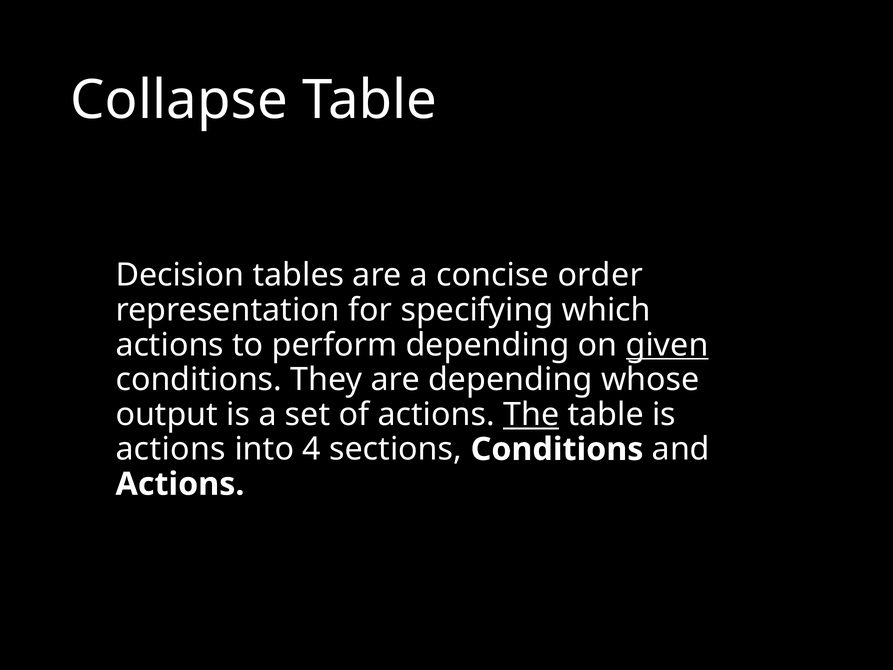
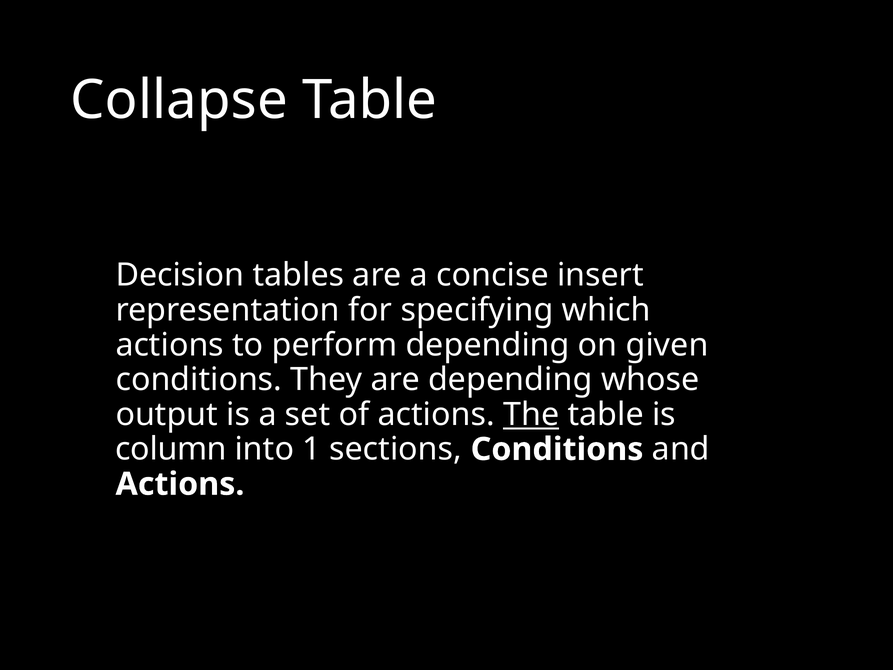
order: order -> insert (600, 275)
given underline: present -> none (667, 345)
actions: actions -> column (171, 449)
4: 4 -> 1 (312, 449)
